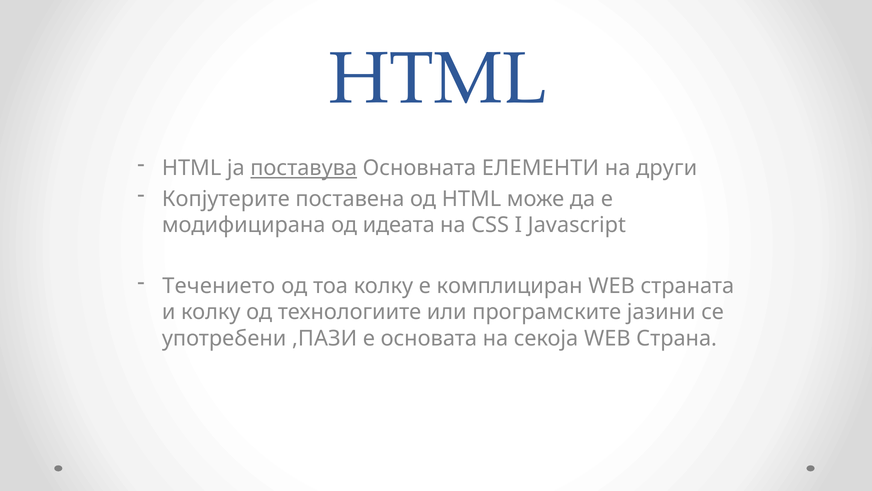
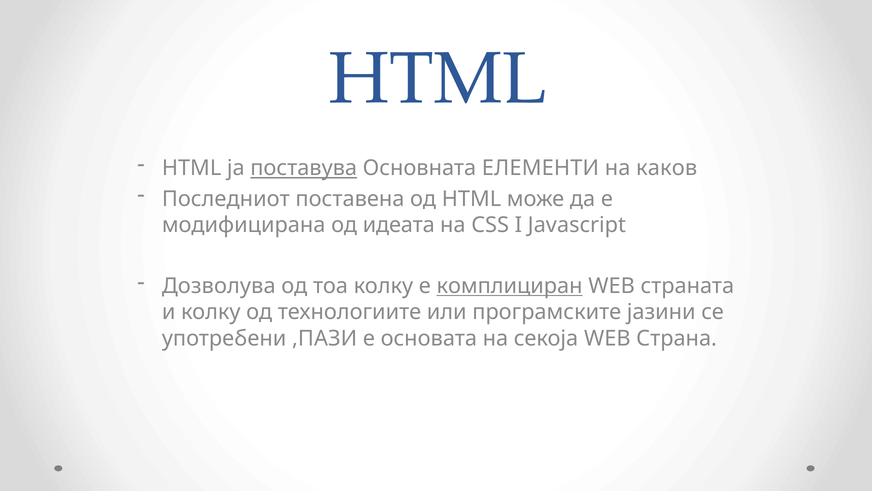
други: други -> каков (667, 168)
Копјутерите: Копјутерите -> Последниот (226, 199)
Течението: Течението -> Дозволува (219, 286)
комплициран underline: none -> present (510, 286)
